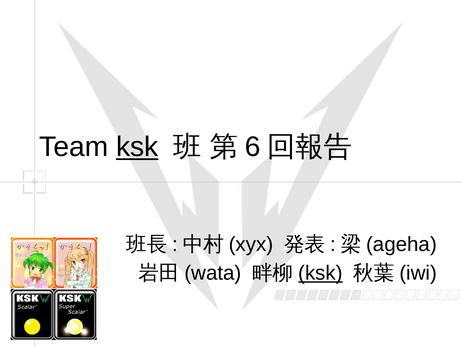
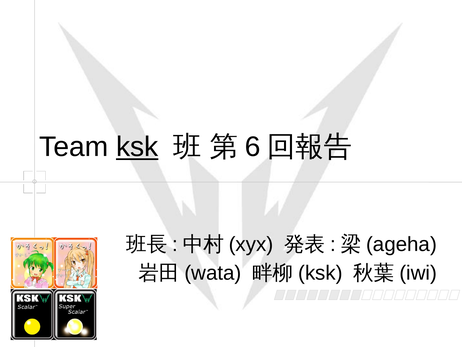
ksk underline: present -> none (320, 273)
